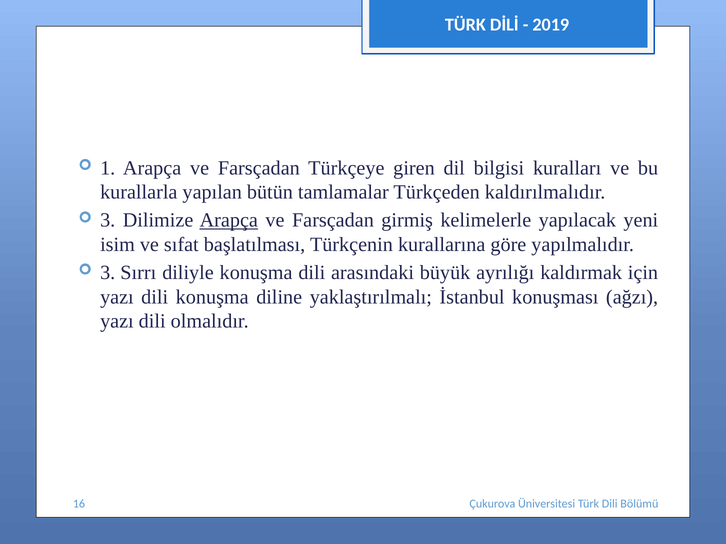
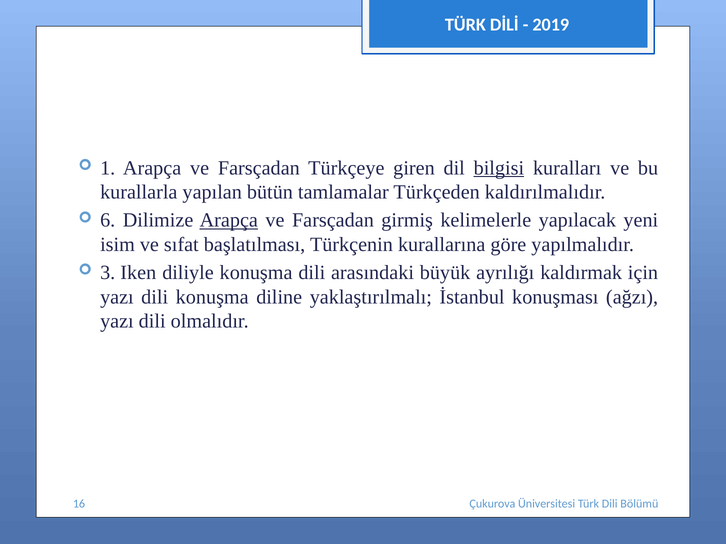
bilgisi underline: none -> present (499, 168)
3: 3 -> 6 (108, 221)
Sırrı: Sırrı -> Iken (138, 273)
